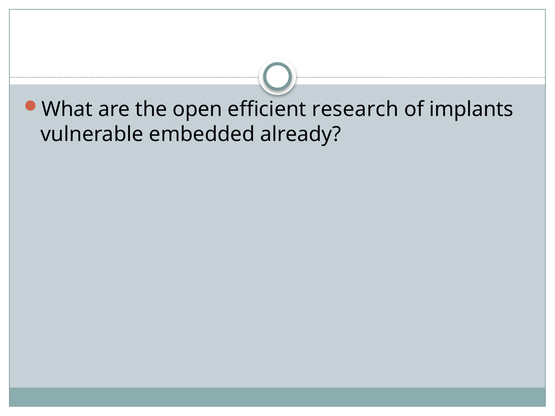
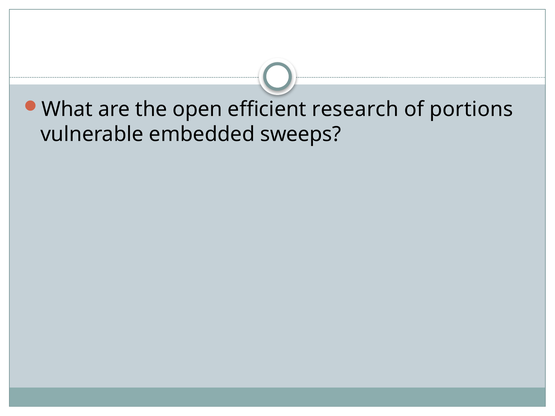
implants: implants -> portions (471, 109)
already: already -> sweeps (301, 134)
